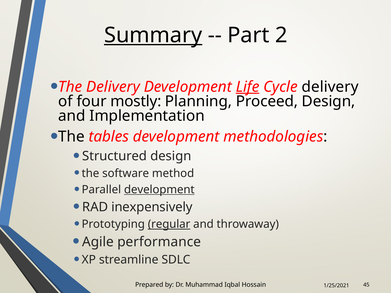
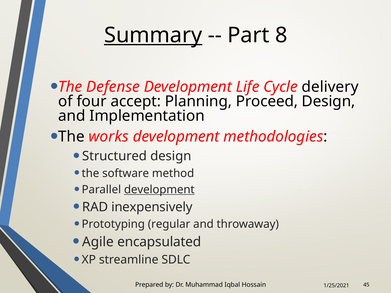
2: 2 -> 8 (281, 35)
The Delivery: Delivery -> Defense (113, 87)
Life underline: present -> none (248, 87)
mostly: mostly -> accept (136, 101)
tables: tables -> works (109, 137)
regular underline: present -> none (169, 224)
performance: performance -> encapsulated (159, 242)
